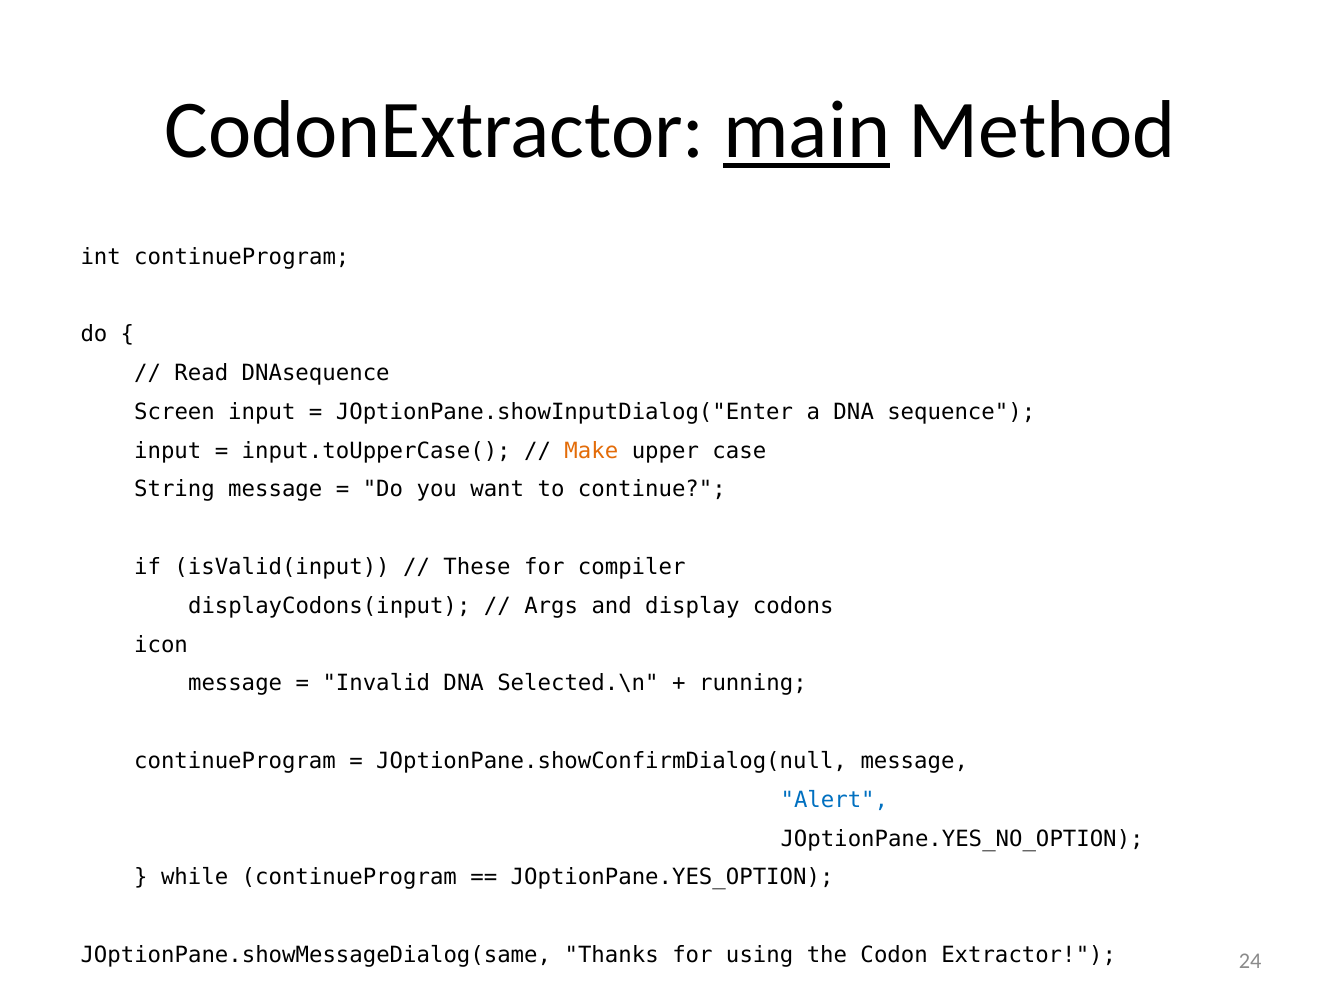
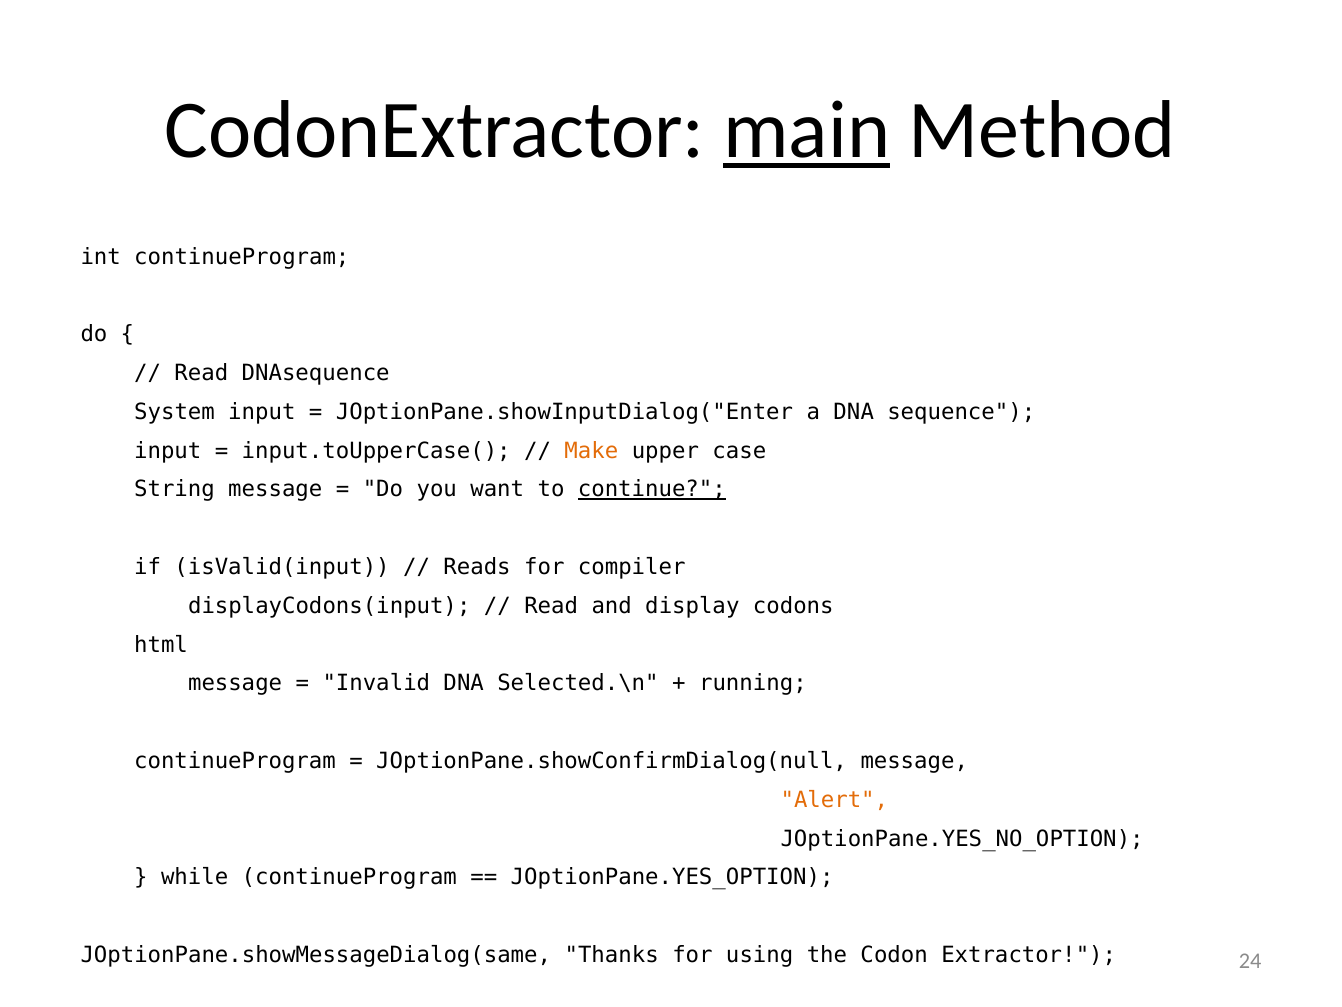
Screen: Screen -> System (175, 412)
continue underline: none -> present (652, 489)
These: These -> Reads (477, 567)
Args: Args -> Read (551, 606)
icon: icon -> html (161, 644)
Alert colour: blue -> orange (834, 799)
